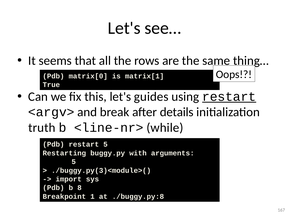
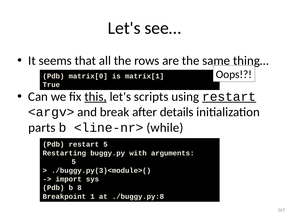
this underline: none -> present (96, 97)
guides: guides -> scripts (151, 97)
truth: truth -> parts (42, 127)
